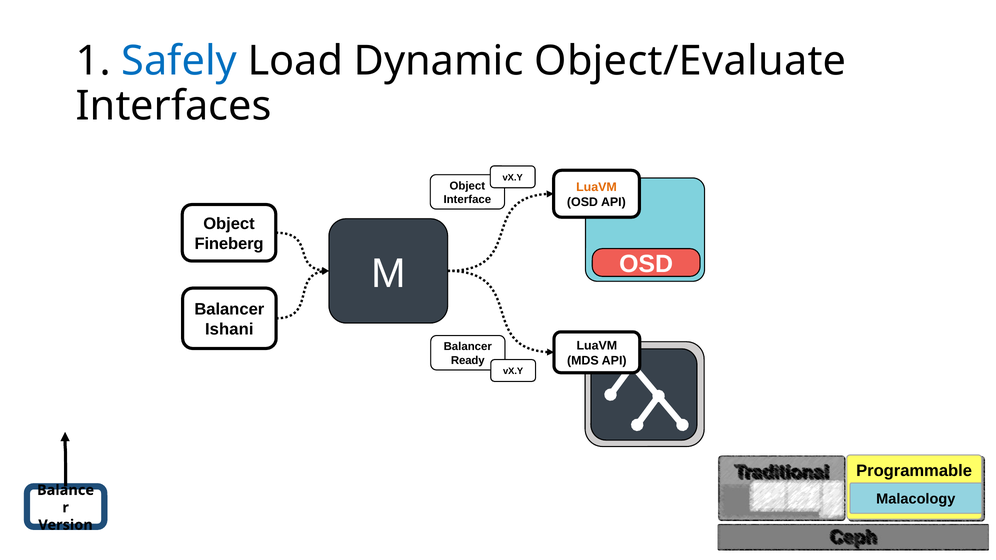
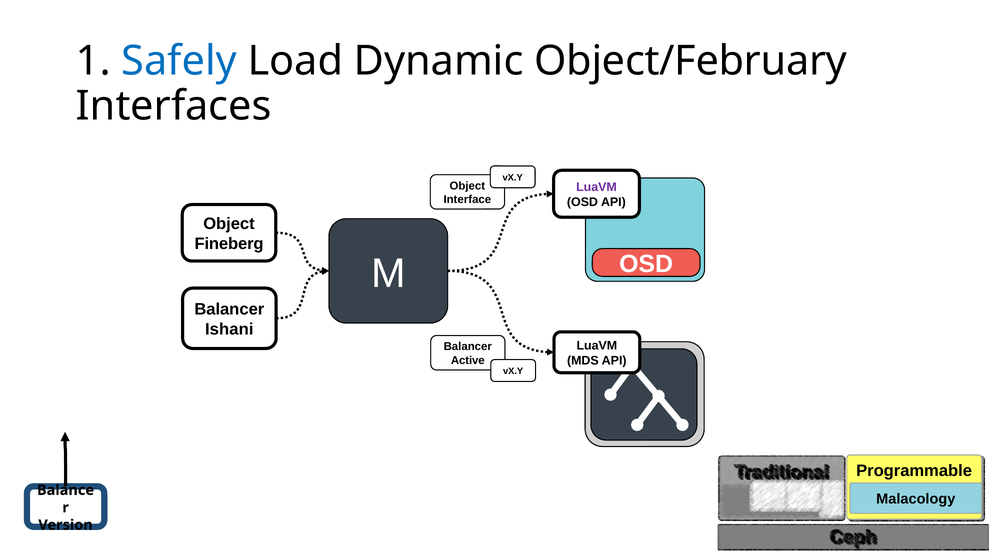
Object/Evaluate: Object/Evaluate -> Object/February (691, 61)
LuaVM colour: orange -> purple (596, 187)
Ready: Ready -> Active (468, 360)
